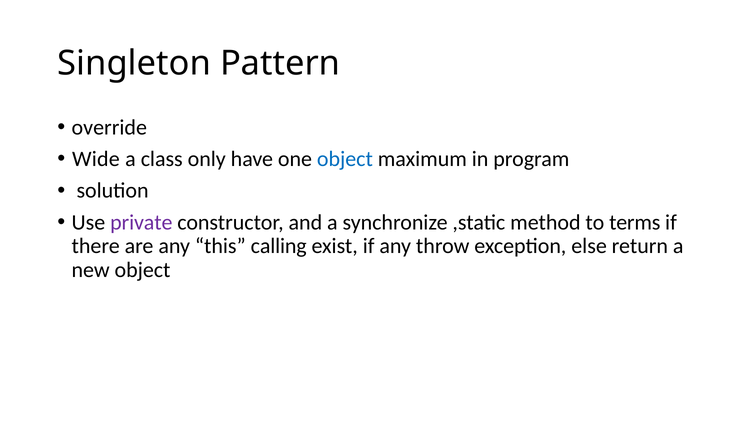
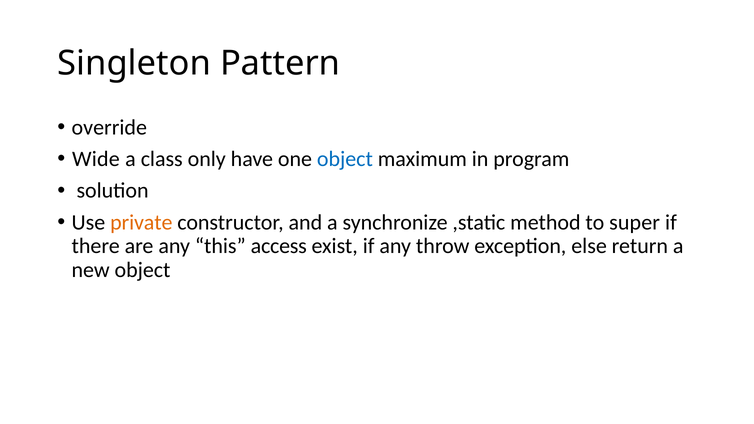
private colour: purple -> orange (141, 222)
terms: terms -> super (635, 222)
calling: calling -> access (279, 246)
